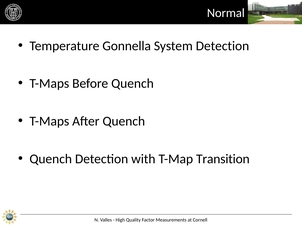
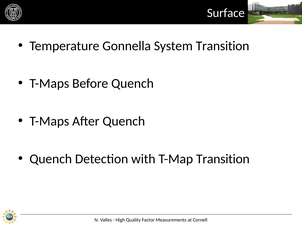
Normal: Normal -> Surface (226, 13)
System Detection: Detection -> Transition (223, 46)
